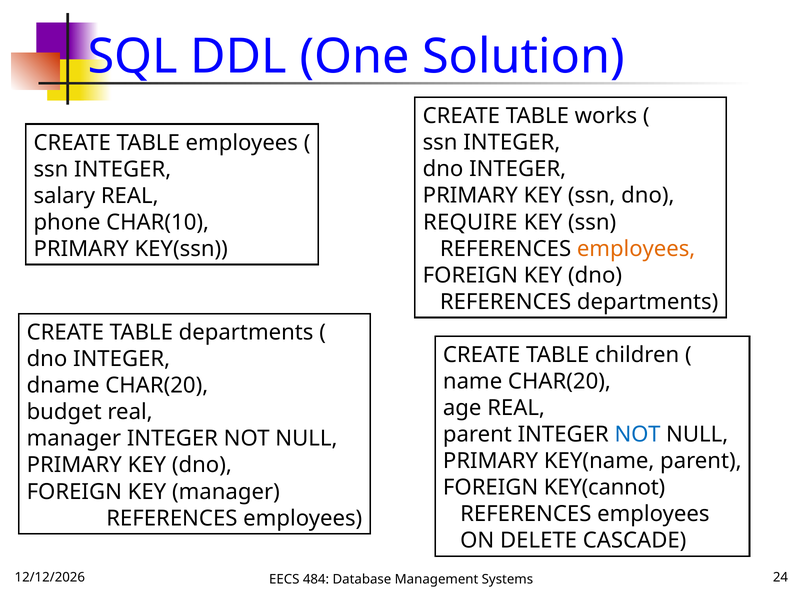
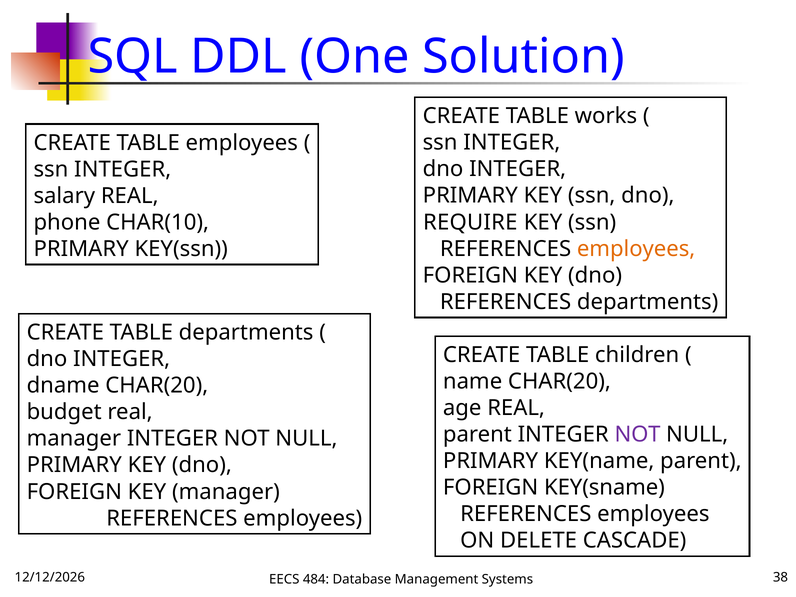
NOT colour: blue -> purple (638, 434)
KEY(cannot: KEY(cannot -> KEY(sname (604, 488)
24: 24 -> 38 (780, 577)
